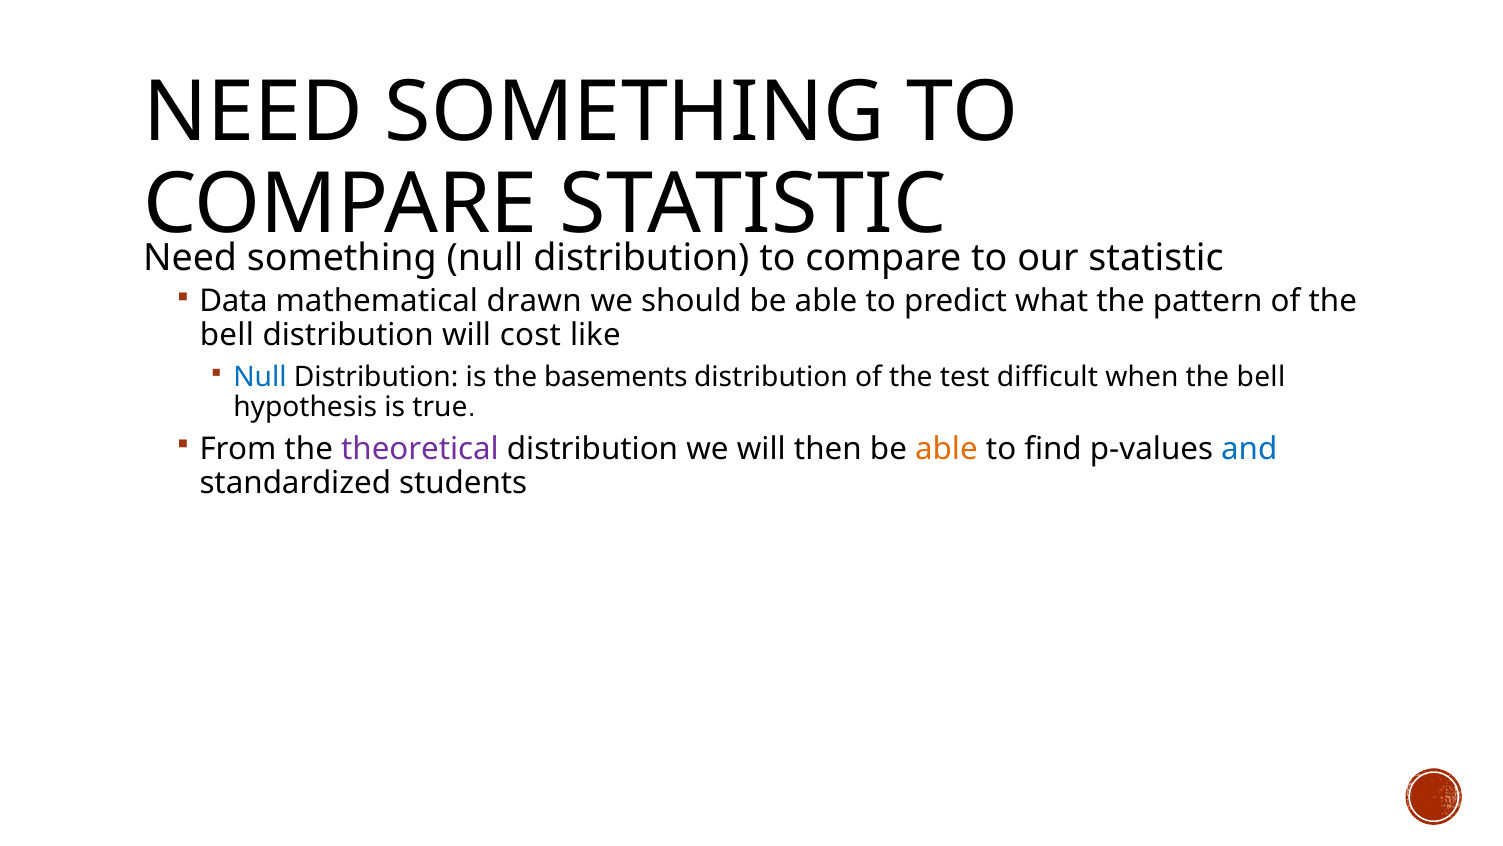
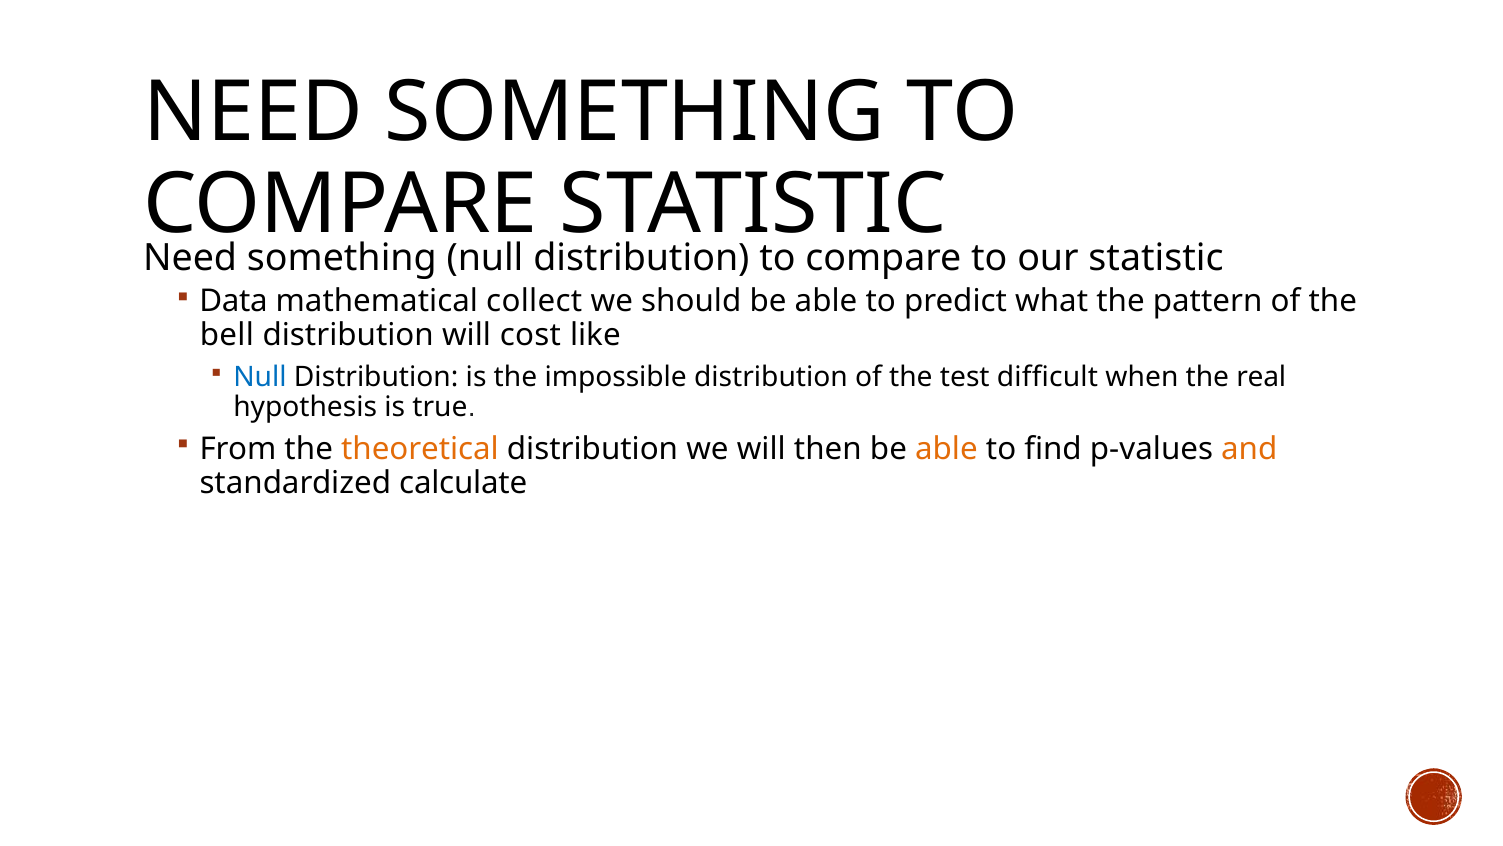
drawn: drawn -> collect (534, 301)
basements: basements -> impossible (616, 377)
when the bell: bell -> real (1261, 377)
theoretical colour: purple -> orange (420, 449)
and colour: blue -> orange (1249, 449)
students: students -> calculate (463, 482)
